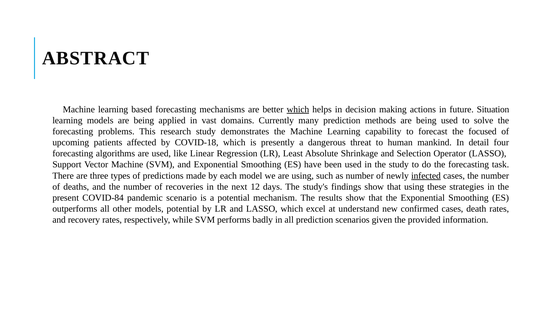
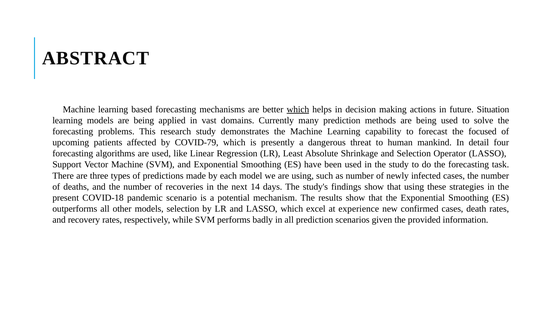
COVID-18: COVID-18 -> COVID-79 (197, 142)
infected underline: present -> none (426, 175)
12: 12 -> 14 (255, 186)
COVID-84: COVID-84 -> COVID-18 (103, 197)
models potential: potential -> selection (183, 208)
understand: understand -> experience (359, 208)
